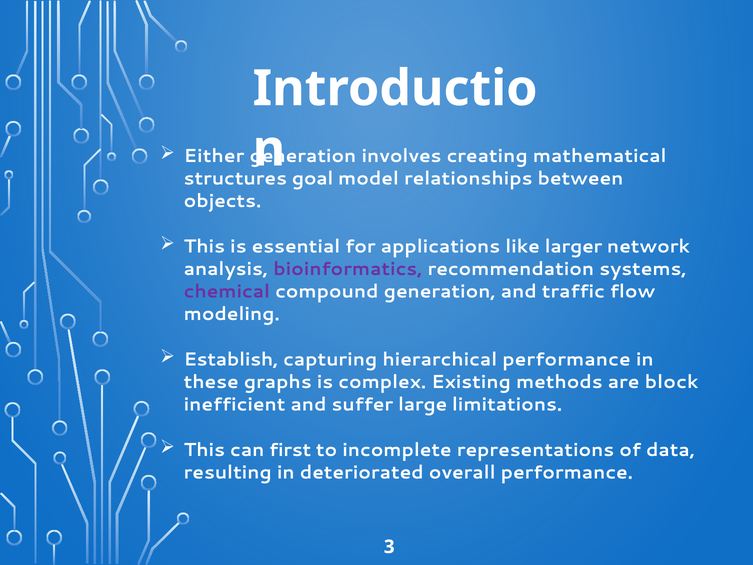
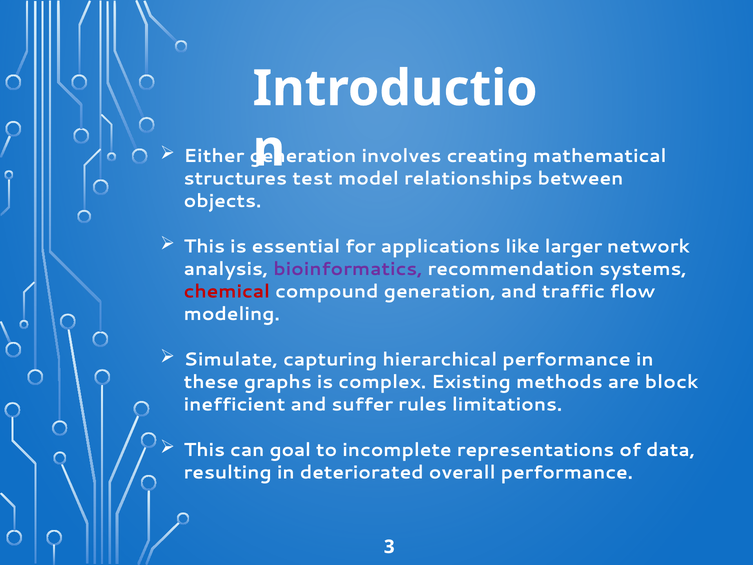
goal: goal -> test (312, 179)
chemical colour: purple -> red (227, 292)
Establish: Establish -> Simulate (231, 359)
large: large -> rules (423, 404)
first: first -> goal (290, 450)
